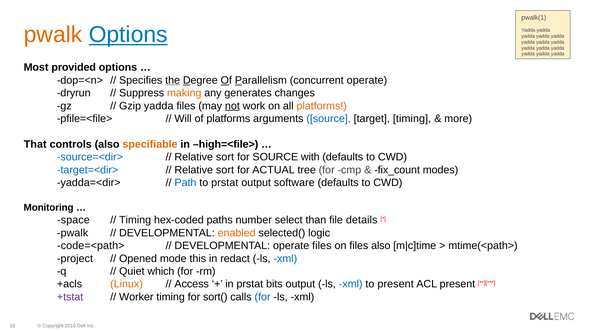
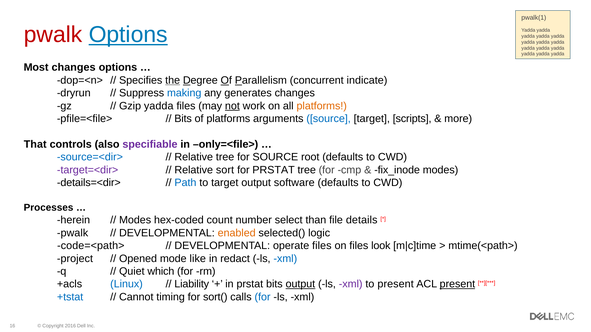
pwalk colour: orange -> red (53, 35)
Most provided: provided -> changes (74, 68)
concurrent operate: operate -> indicate (367, 80)
making colour: orange -> blue (184, 93)
Will: Will -> Bits (183, 119)
target timing: timing -> scripts (412, 119)
specifiable colour: orange -> purple (150, 144)
high=<file>: high=<file> -> only=<file> (226, 144)
sort: sort -> tree (225, 157)
with: with -> root (310, 157)
target=<dir> colour: blue -> purple (88, 170)
for ACTUAL: ACTUAL -> PRSTAT (274, 170)
fix_count: fix_count -> fix_inode (397, 170)
yadda=<dir>: yadda=<dir> -> details=<dir> (89, 183)
to prstat: prstat -> target (225, 183)
Monitoring: Monitoring -> Processes (49, 208)
space: space -> herein (74, 220)
Timing: Timing -> Modes (135, 220)
paths: paths -> count (220, 220)
files also: also -> look (381, 246)
this: this -> like (198, 259)
Linux colour: orange -> blue (127, 284)
Access: Access -> Liability (192, 284)
output underline: none -> present (300, 284)
xml colour: blue -> purple (351, 284)
present underline: none -> present (457, 284)
+tstat colour: purple -> blue (70, 297)
Worker: Worker -> Cannot (136, 297)
